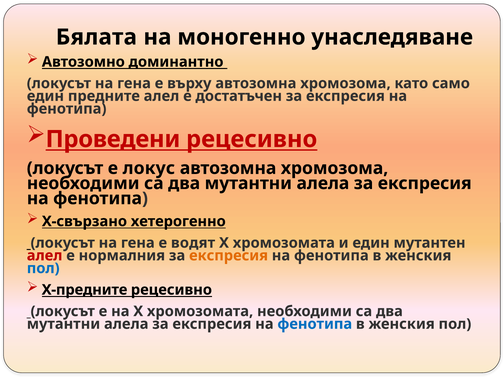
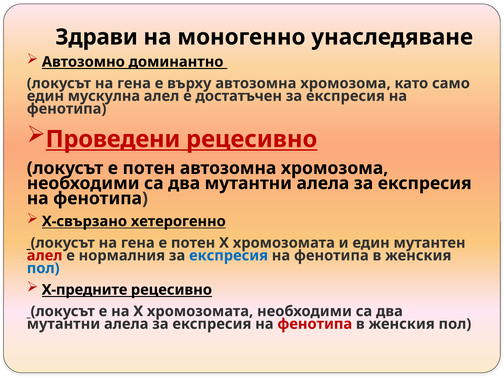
Бялата: Бялата -> Здрави (97, 37)
предните: предните -> мускулна (104, 96)
локусът е локус: локус -> потен (149, 168)
гена е водят: водят -> потен (193, 243)
експресия colour: orange -> blue (229, 256)
фенотипа colour: blue -> red (315, 324)
